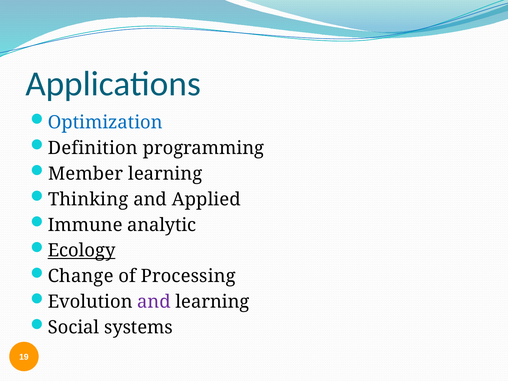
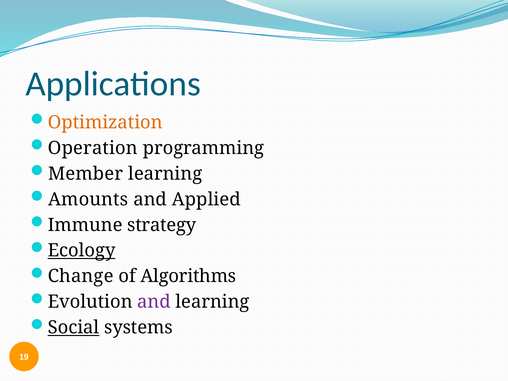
Optimization colour: blue -> orange (105, 122)
Definition: Definition -> Operation (93, 148)
Thinking: Thinking -> Amounts (88, 199)
analytic: analytic -> strategy (162, 225)
Processing: Processing -> Algorithms (188, 276)
Social underline: none -> present (74, 328)
